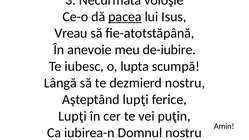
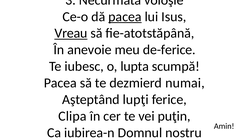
Vreau underline: none -> present (71, 33)
de-iubire: de-iubire -> de-ferice (169, 50)
Lângă: Lângă -> Pacea (60, 83)
dezmierd nostru: nostru -> numai (185, 83)
Lupţi: Lupţi -> Clipa (72, 116)
